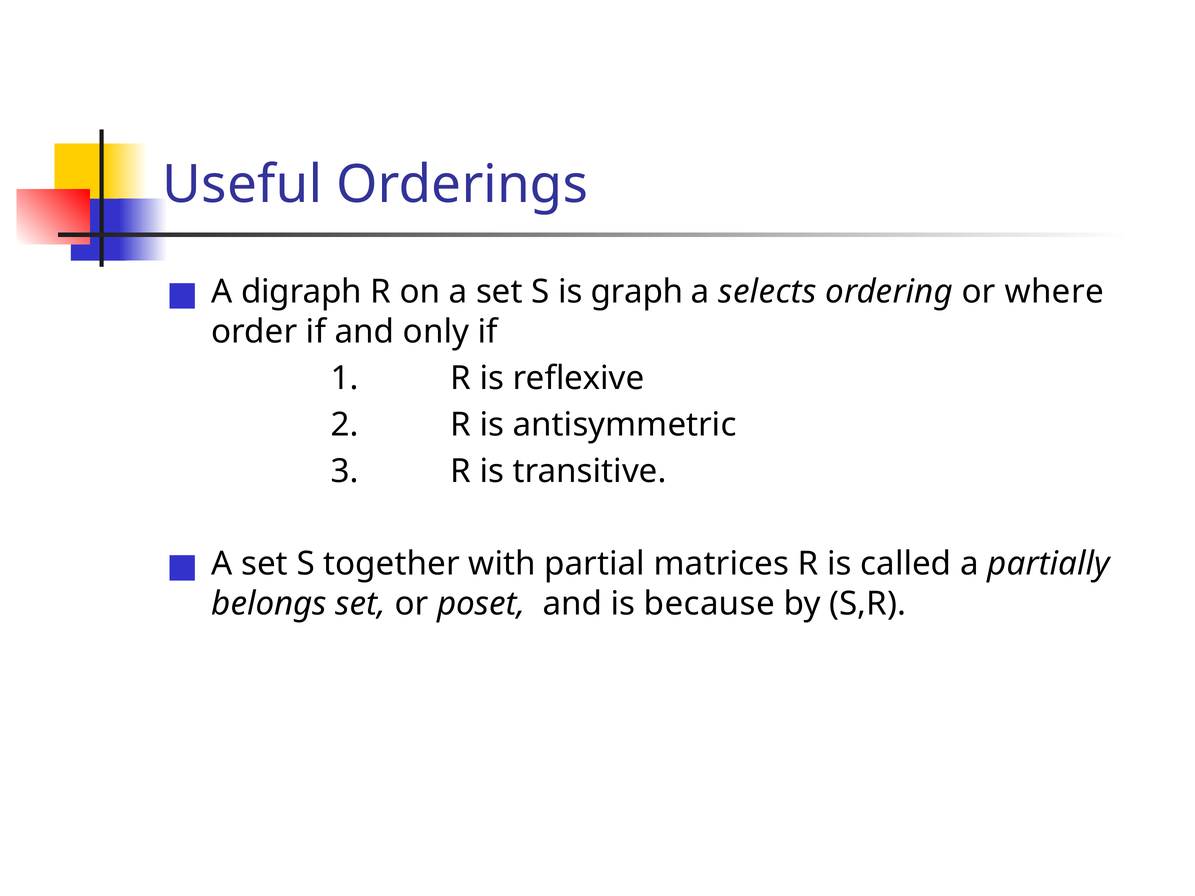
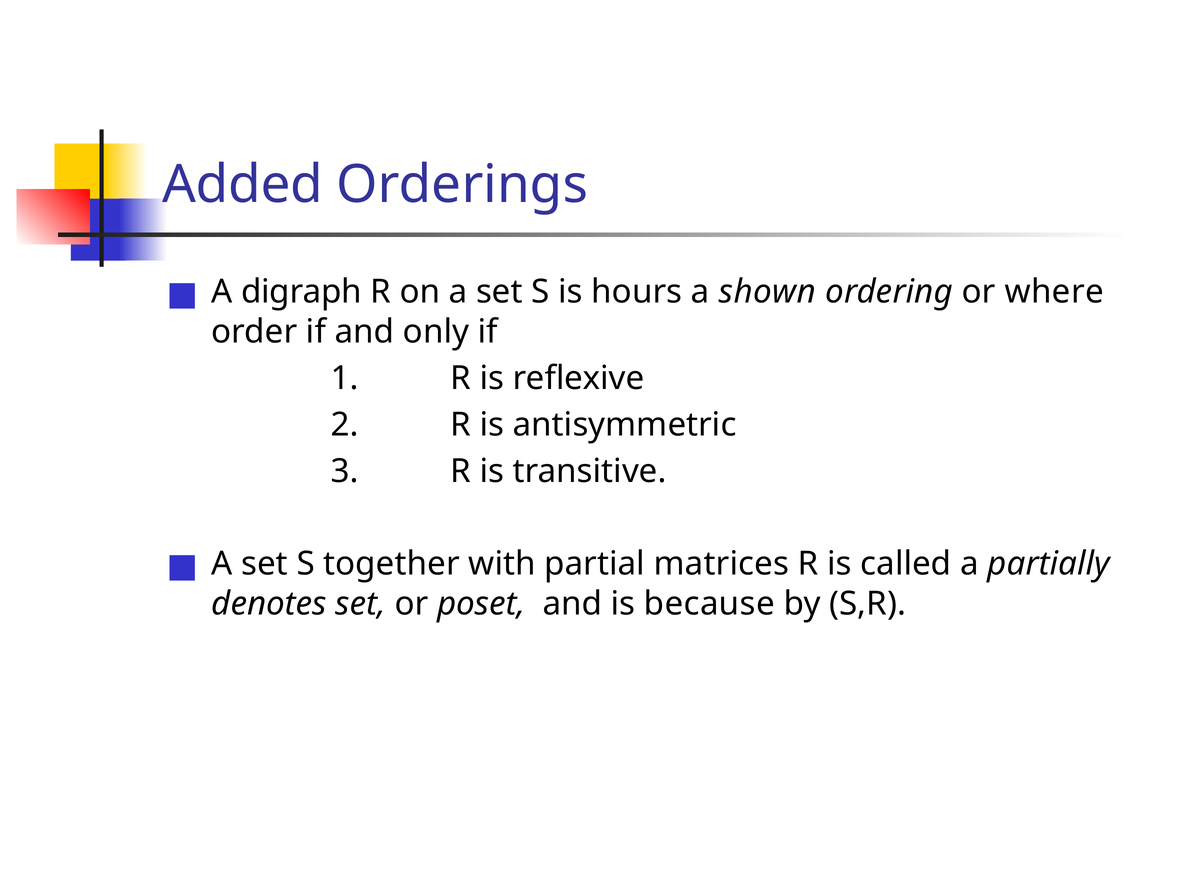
Useful: Useful -> Added (243, 185)
graph: graph -> hours (637, 292)
selects: selects -> shown (767, 292)
belongs: belongs -> denotes (269, 604)
